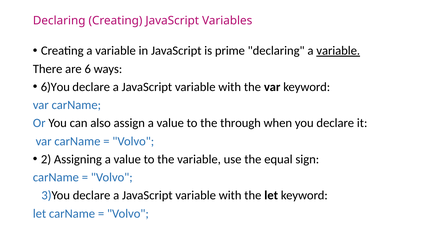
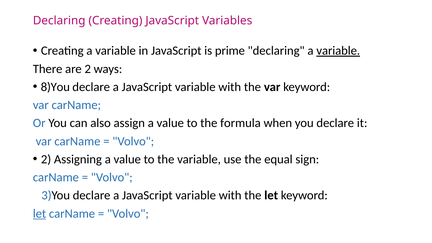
are 6: 6 -> 2 (88, 69)
6)You: 6)You -> 8)You (55, 87)
through: through -> formula (240, 123)
let underline: none -> present (40, 214)
